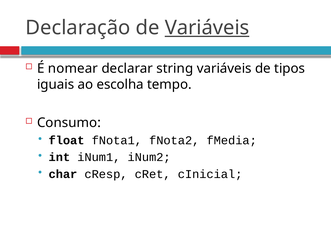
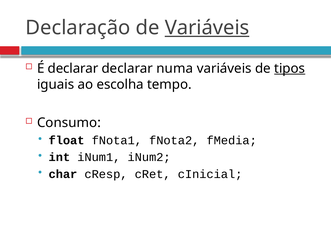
É nomear: nomear -> declarar (73, 68)
string: string -> numa (175, 68)
tipos underline: none -> present (290, 68)
